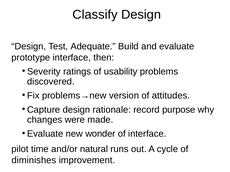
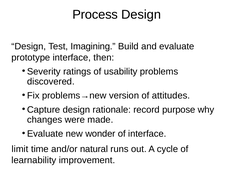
Classify: Classify -> Process (95, 15)
Adequate: Adequate -> Imagining (93, 47)
pilot: pilot -> limit (20, 149)
diminishes: diminishes -> learnability (34, 161)
